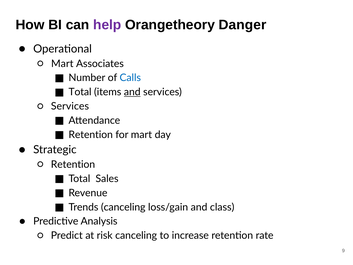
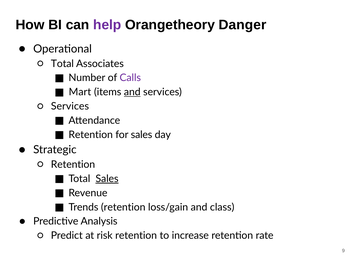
Mart: Mart -> Total (62, 64)
Calls colour: blue -> purple (130, 78)
Total: Total -> Mart (80, 92)
for mart: mart -> sales (142, 135)
Sales underline: none -> present (107, 179)
Trends canceling: canceling -> retention (123, 207)
risk canceling: canceling -> retention (136, 235)
